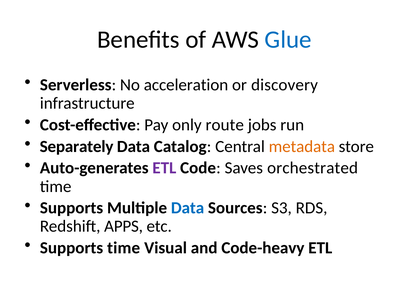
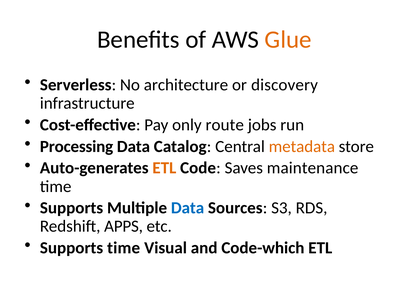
Glue colour: blue -> orange (288, 40)
acceleration: acceleration -> architecture (186, 85)
Separately: Separately -> Processing (77, 147)
ETL colour: purple -> orange (164, 168)
orchestrated: orchestrated -> maintenance (313, 168)
Code-heavy: Code-heavy -> Code-which (263, 249)
